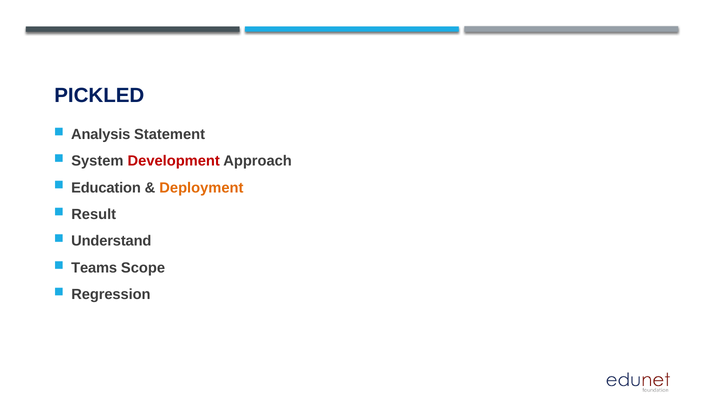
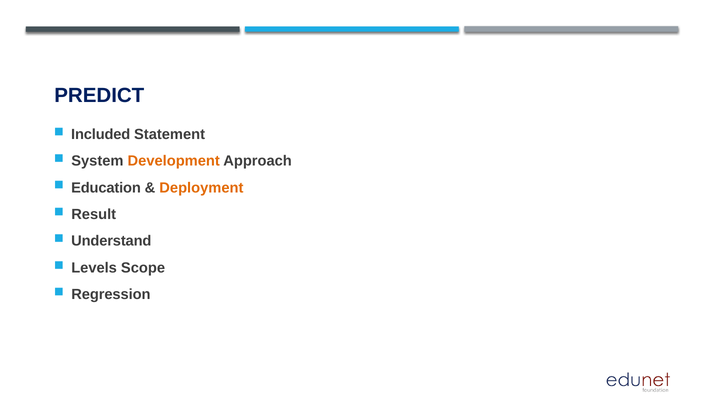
PICKLED: PICKLED -> PREDICT (99, 95)
Analysis: Analysis -> Included (101, 134)
Development colour: red -> orange (174, 161)
Teams: Teams -> Levels (94, 268)
